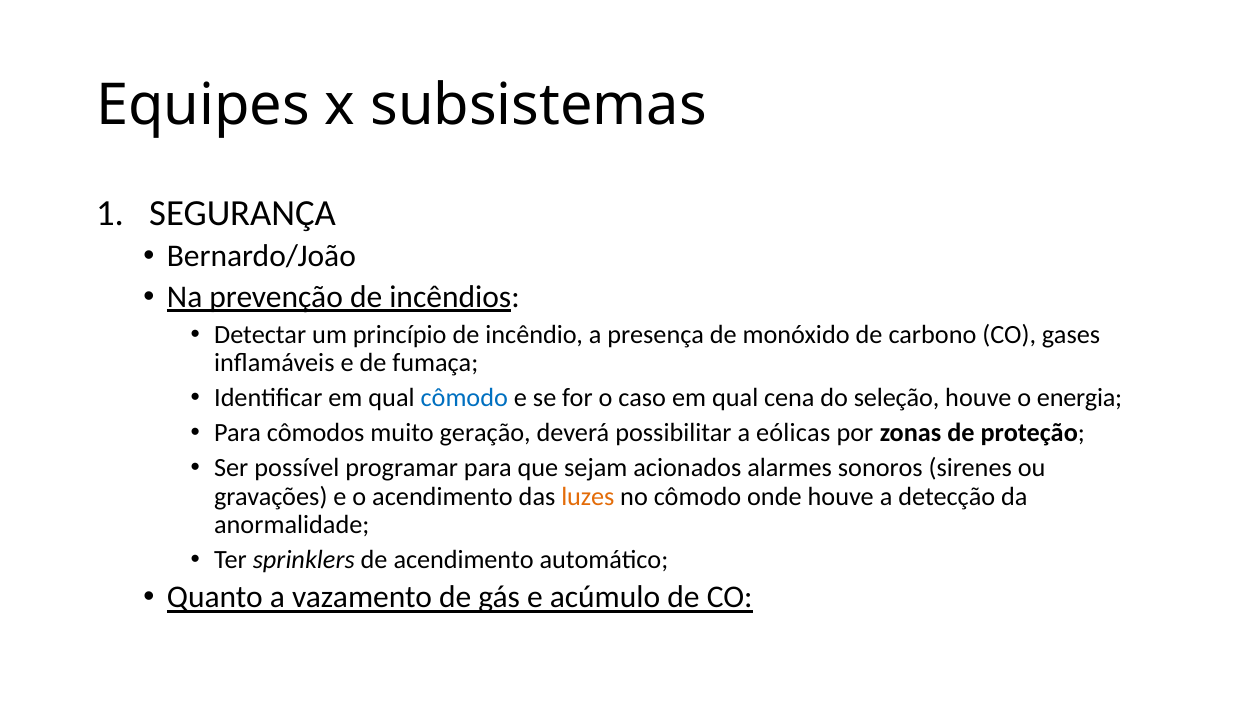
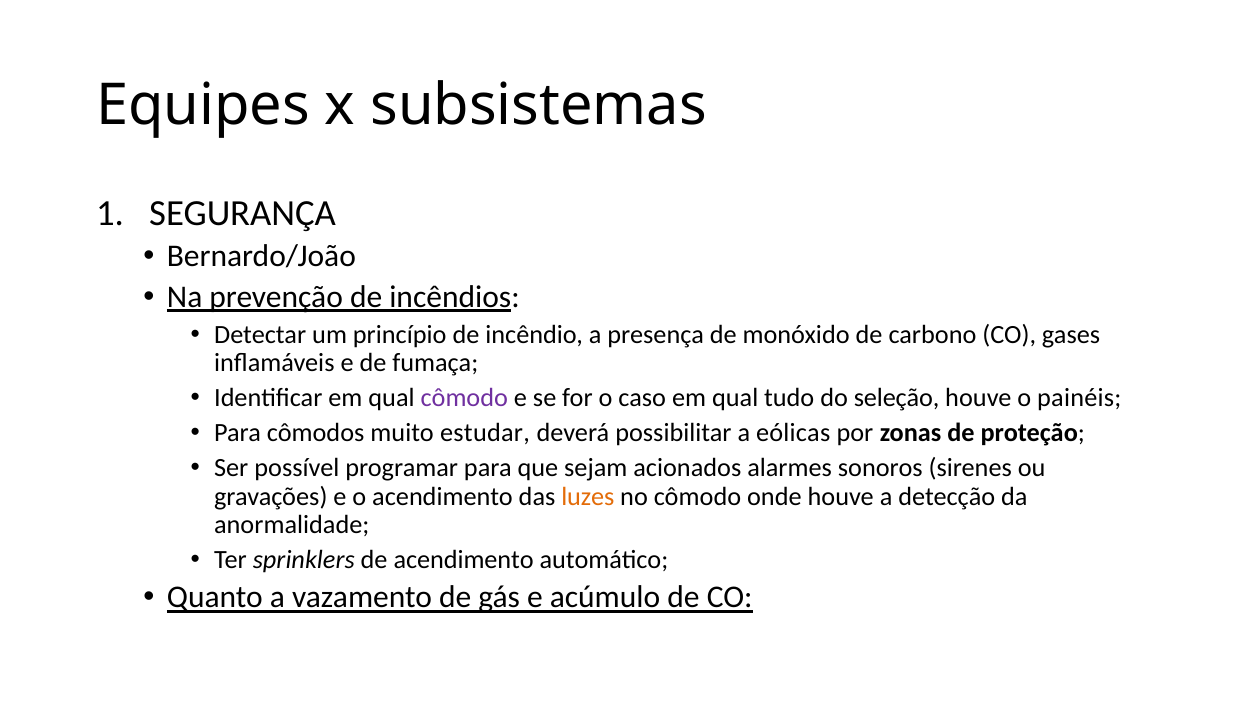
cômodo colour: blue -> purple (464, 398)
cena: cena -> tudo (789, 398)
energia: energia -> painéis (1079, 398)
geração: geração -> estudar (485, 433)
